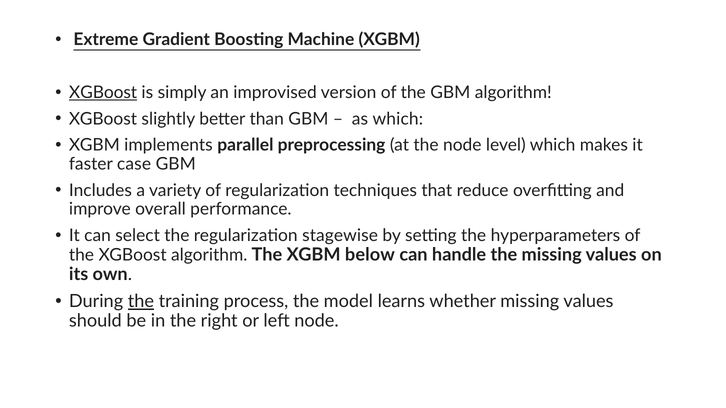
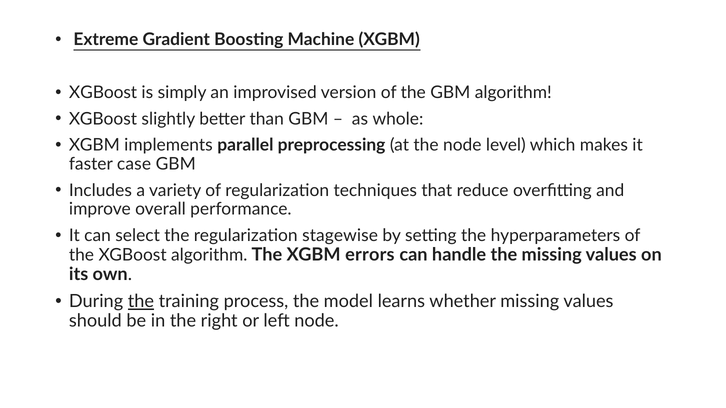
XGBoost underline: present -> none (103, 93)
as which: which -> whole (398, 119)
below: below -> errors (370, 255)
